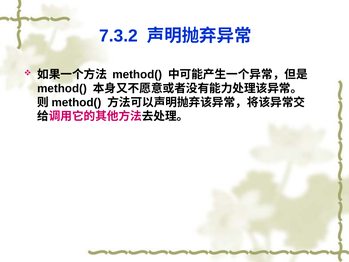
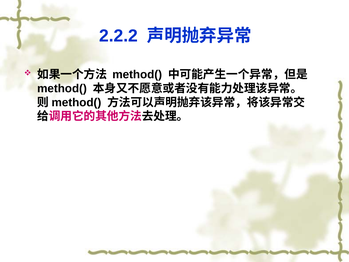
7.3.2: 7.3.2 -> 2.2.2 (118, 36)
